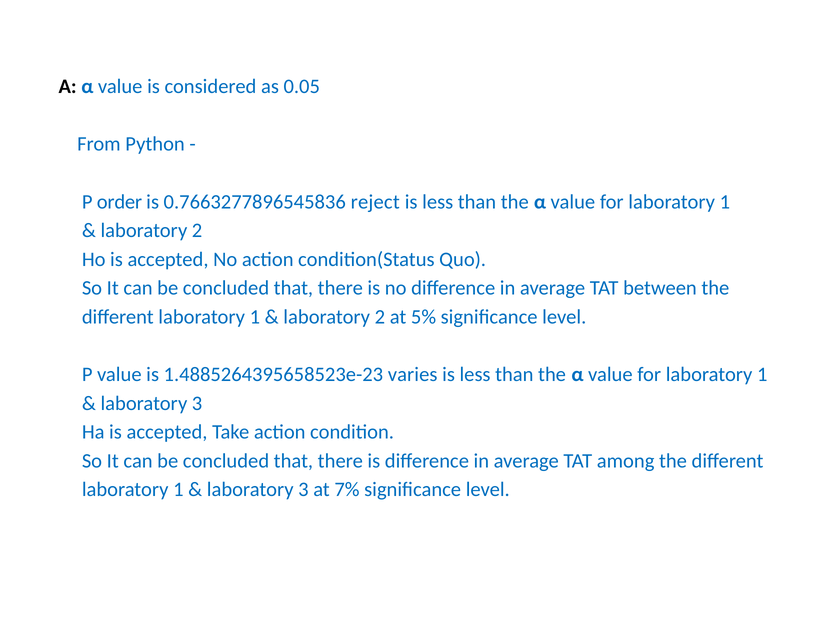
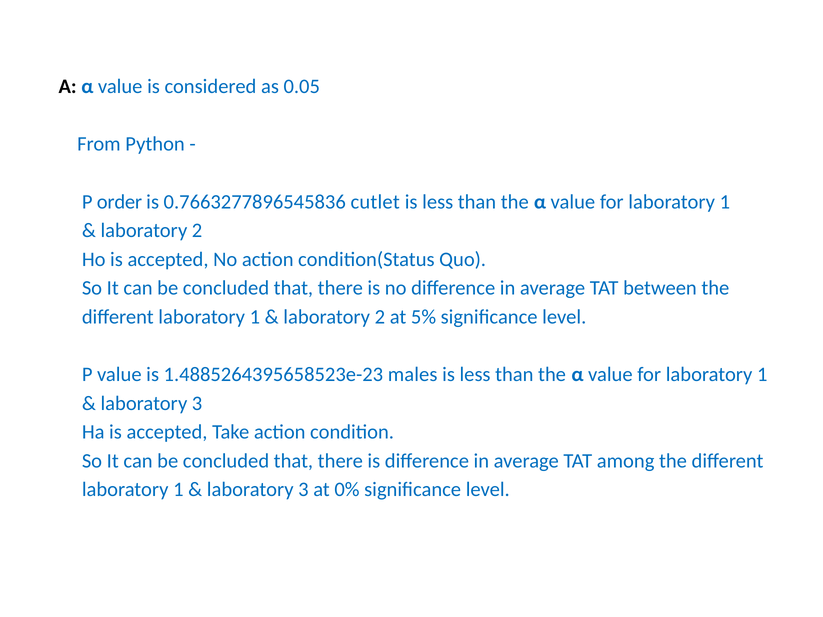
reject: reject -> cutlet (375, 202)
varies: varies -> males (413, 375)
7%: 7% -> 0% (347, 490)
